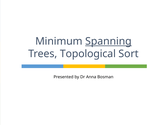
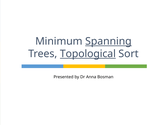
Topological underline: none -> present (88, 54)
